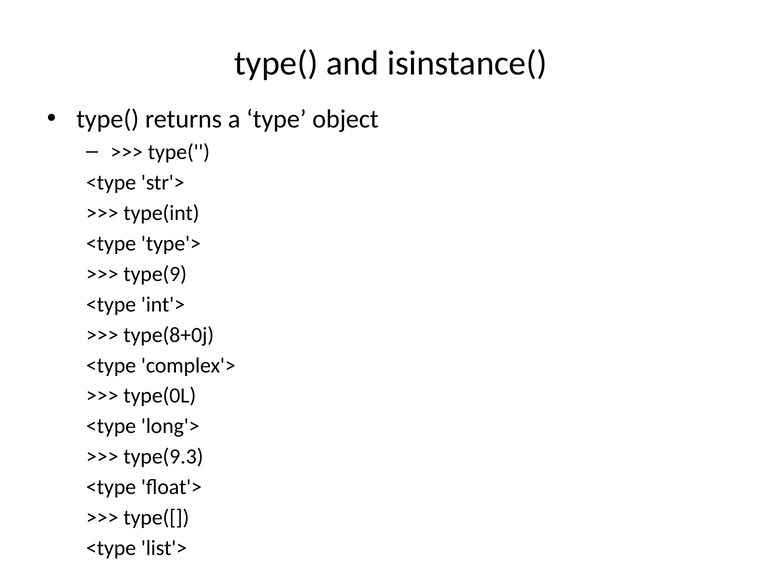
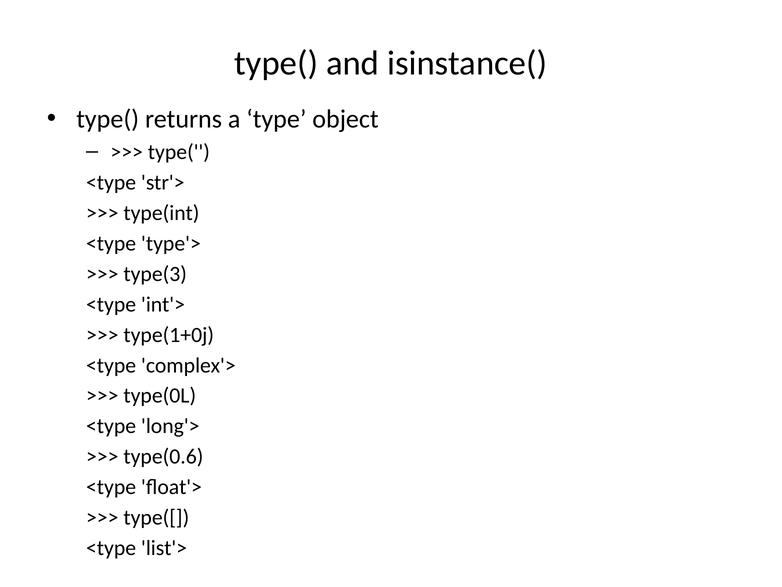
type(9: type(9 -> type(3 (155, 274)
type(8+0j: type(8+0j -> type(1+0j (169, 335)
type(9.3: type(9.3 -> type(0.6 (163, 456)
